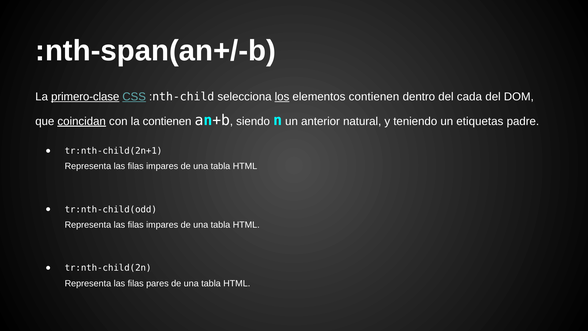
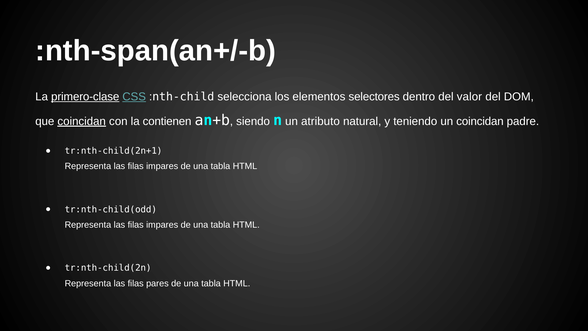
los underline: present -> none (282, 97)
elementos contienen: contienen -> selectores (374, 97)
cada: cada -> valor (469, 97)
anterior: anterior -> atributo (320, 121)
un etiquetas: etiquetas -> coincidan (480, 121)
